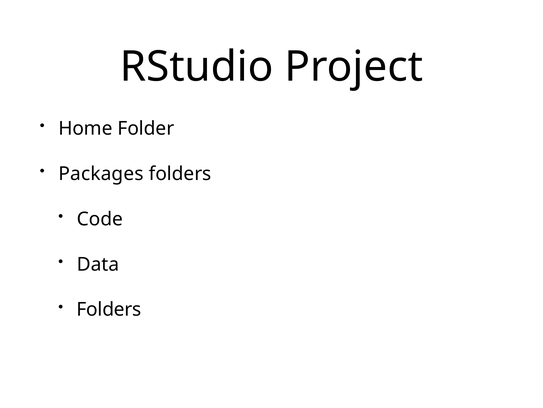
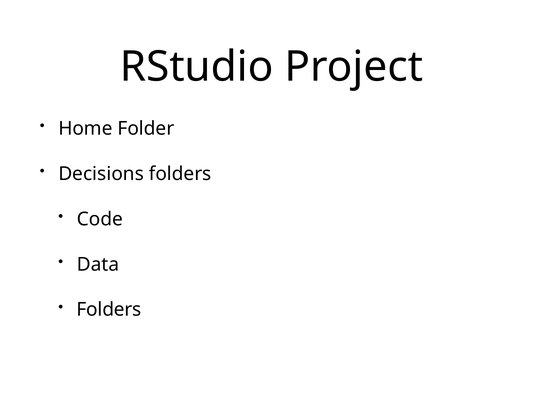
Packages: Packages -> Decisions (101, 174)
